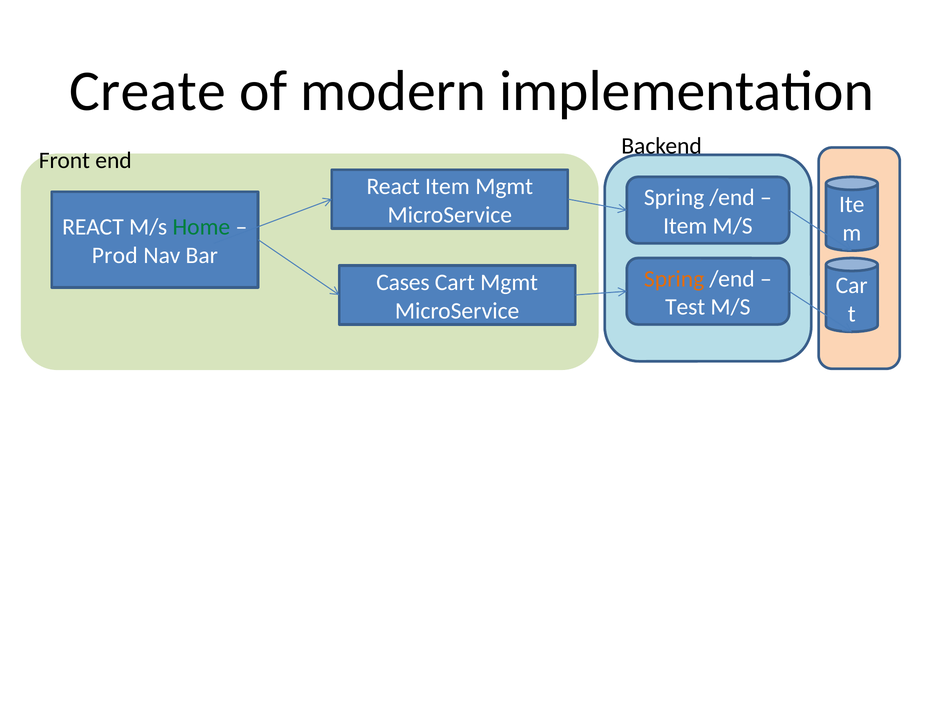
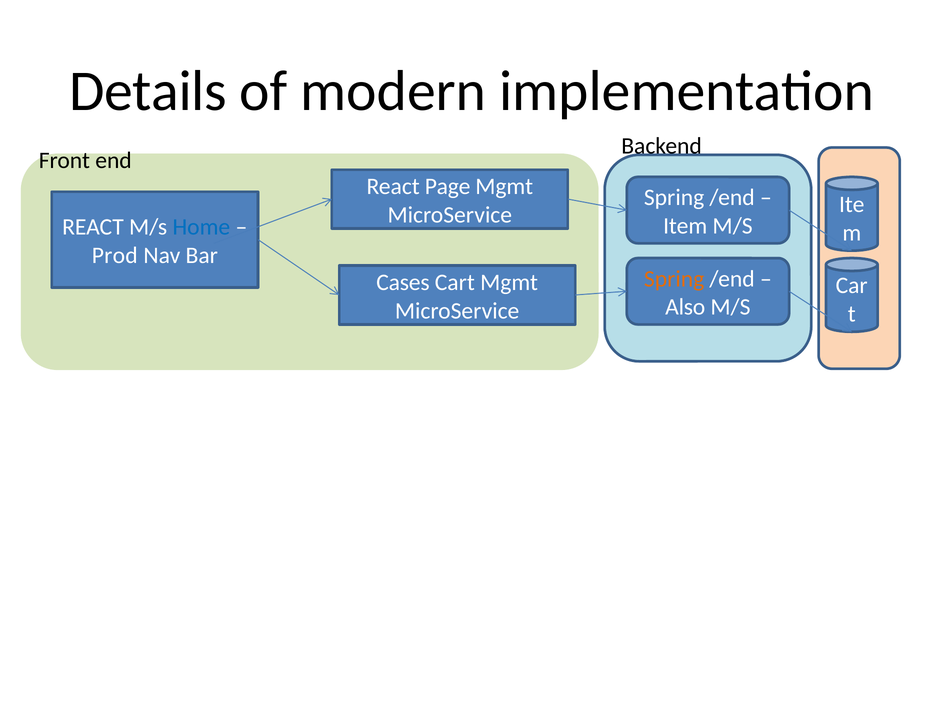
Create: Create -> Details (148, 91)
React Item: Item -> Page (448, 187)
Home colour: green -> blue (201, 227)
Test: Test -> Also (685, 307)
